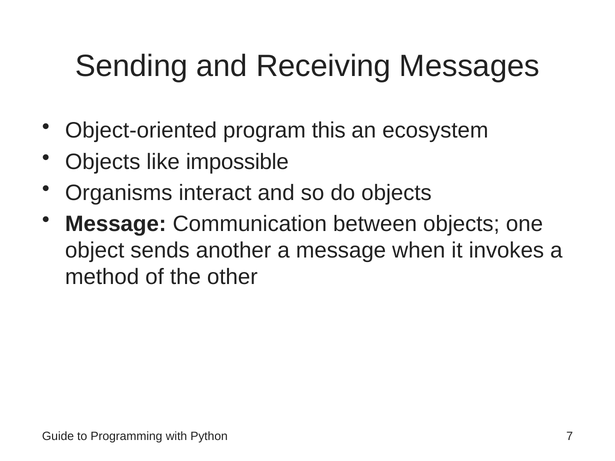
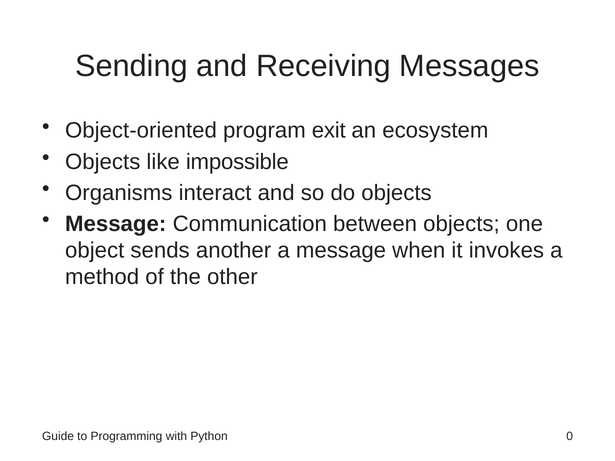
this: this -> exit (329, 131)
7: 7 -> 0 (570, 436)
